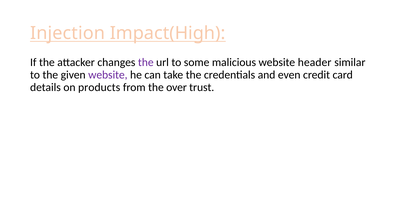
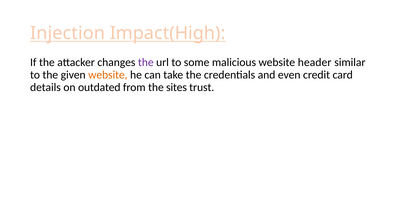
website colour: purple -> orange (108, 75)
products: products -> outdated (99, 87)
over: over -> sites (177, 87)
